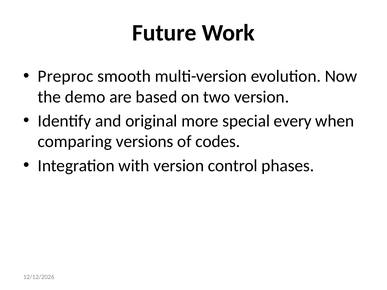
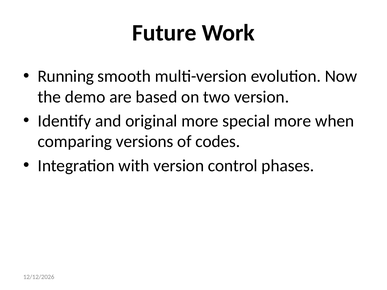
Preproc: Preproc -> Running (66, 76)
special every: every -> more (293, 121)
